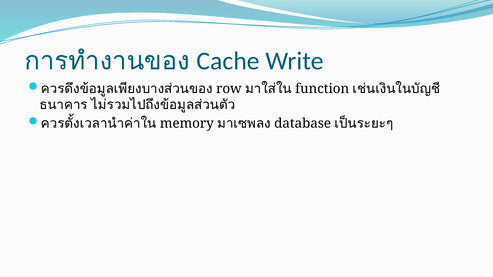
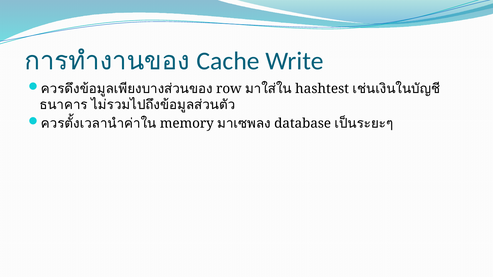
function: function -> hashtest (322, 89)
